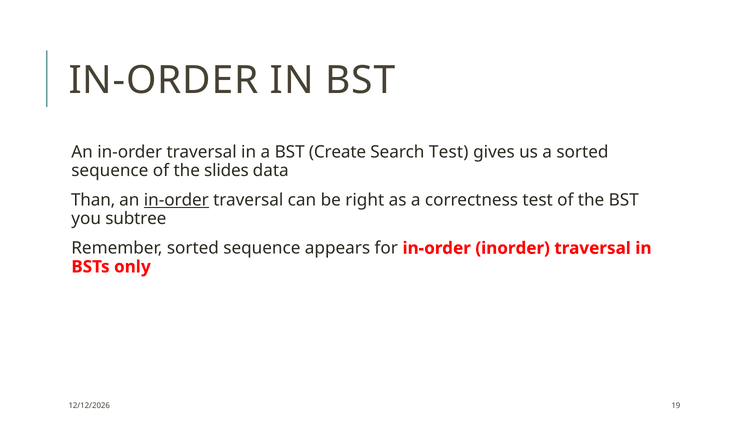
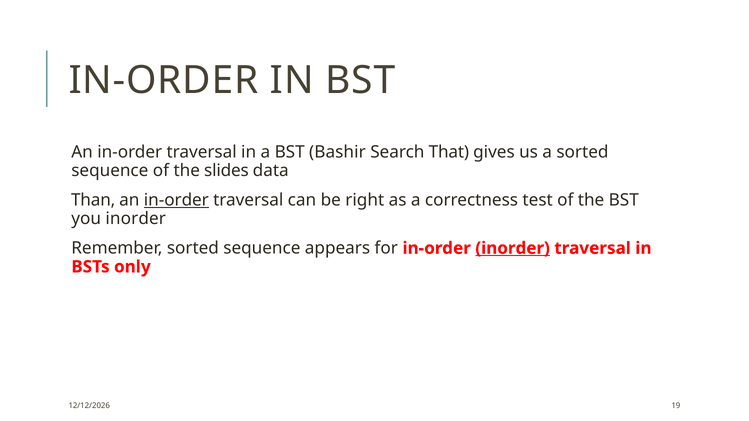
Create: Create -> Bashir (337, 152)
Search Test: Test -> That (449, 152)
you subtree: subtree -> inorder (136, 219)
inorder underline: none -> present (513, 248)
